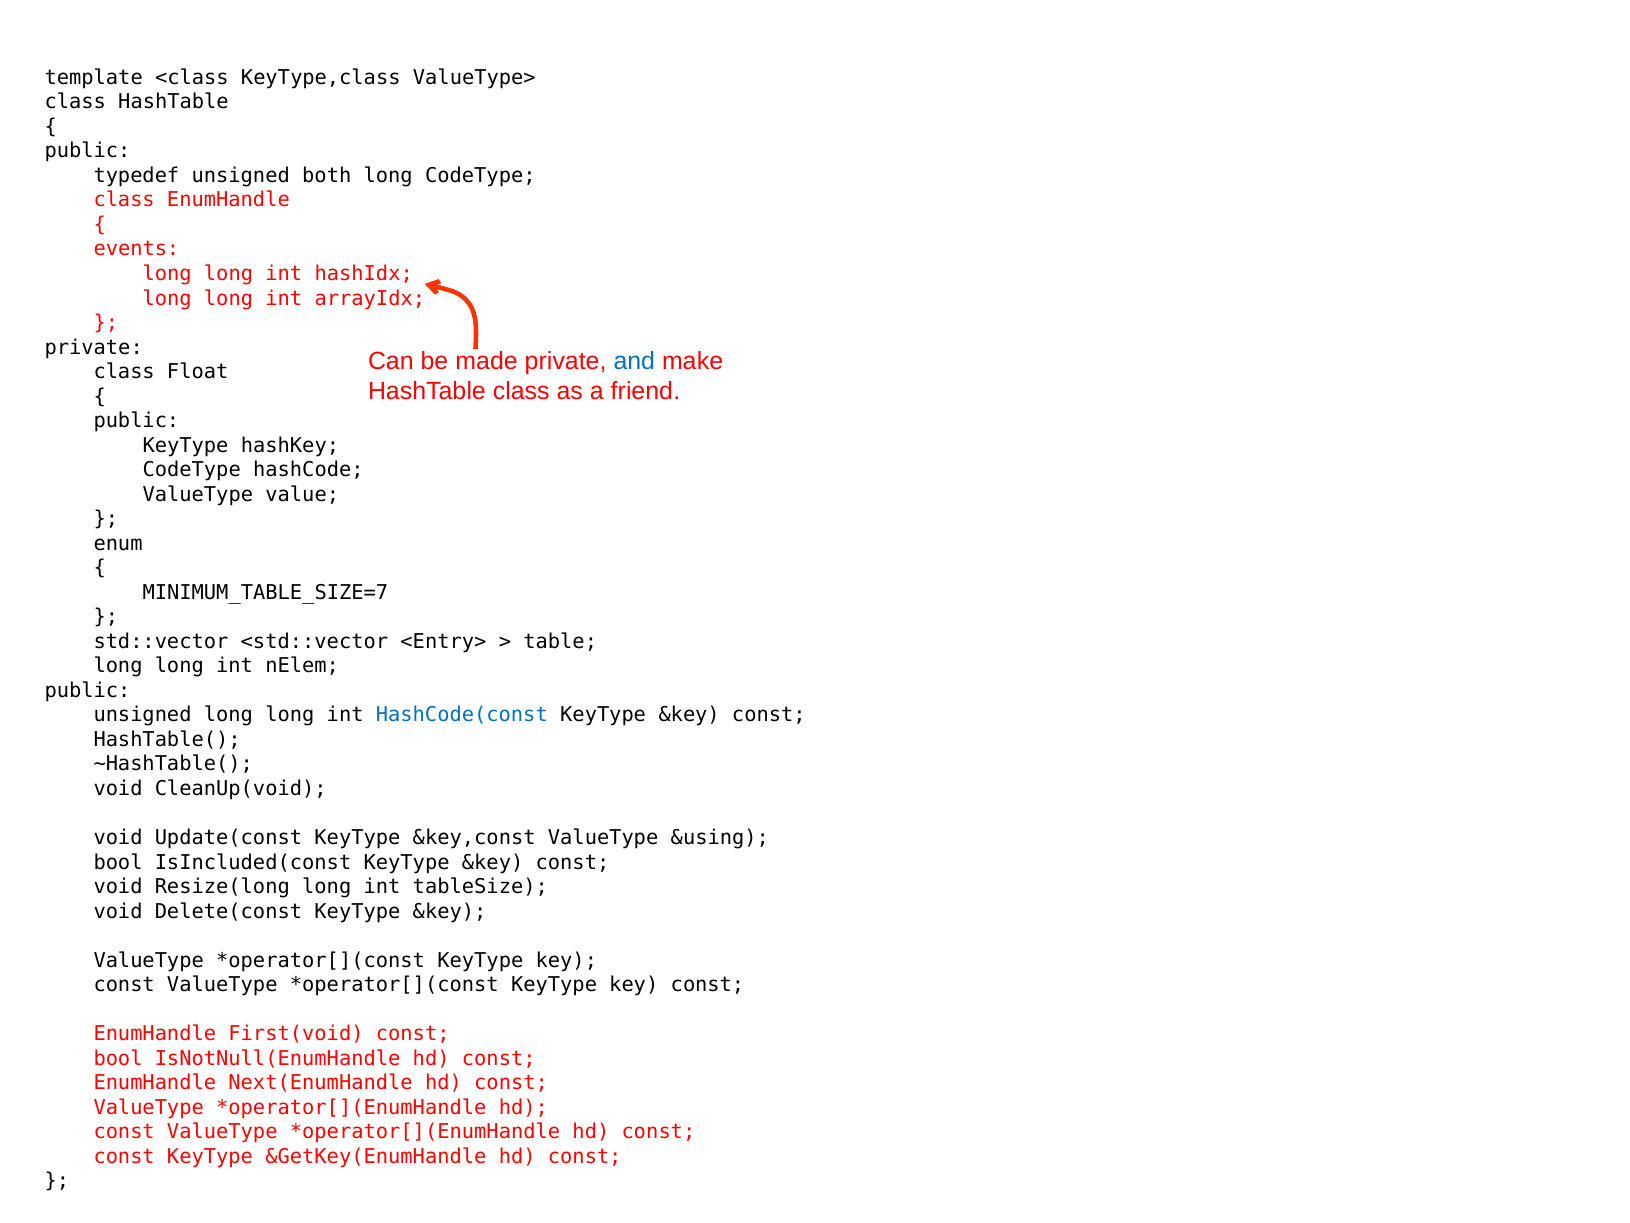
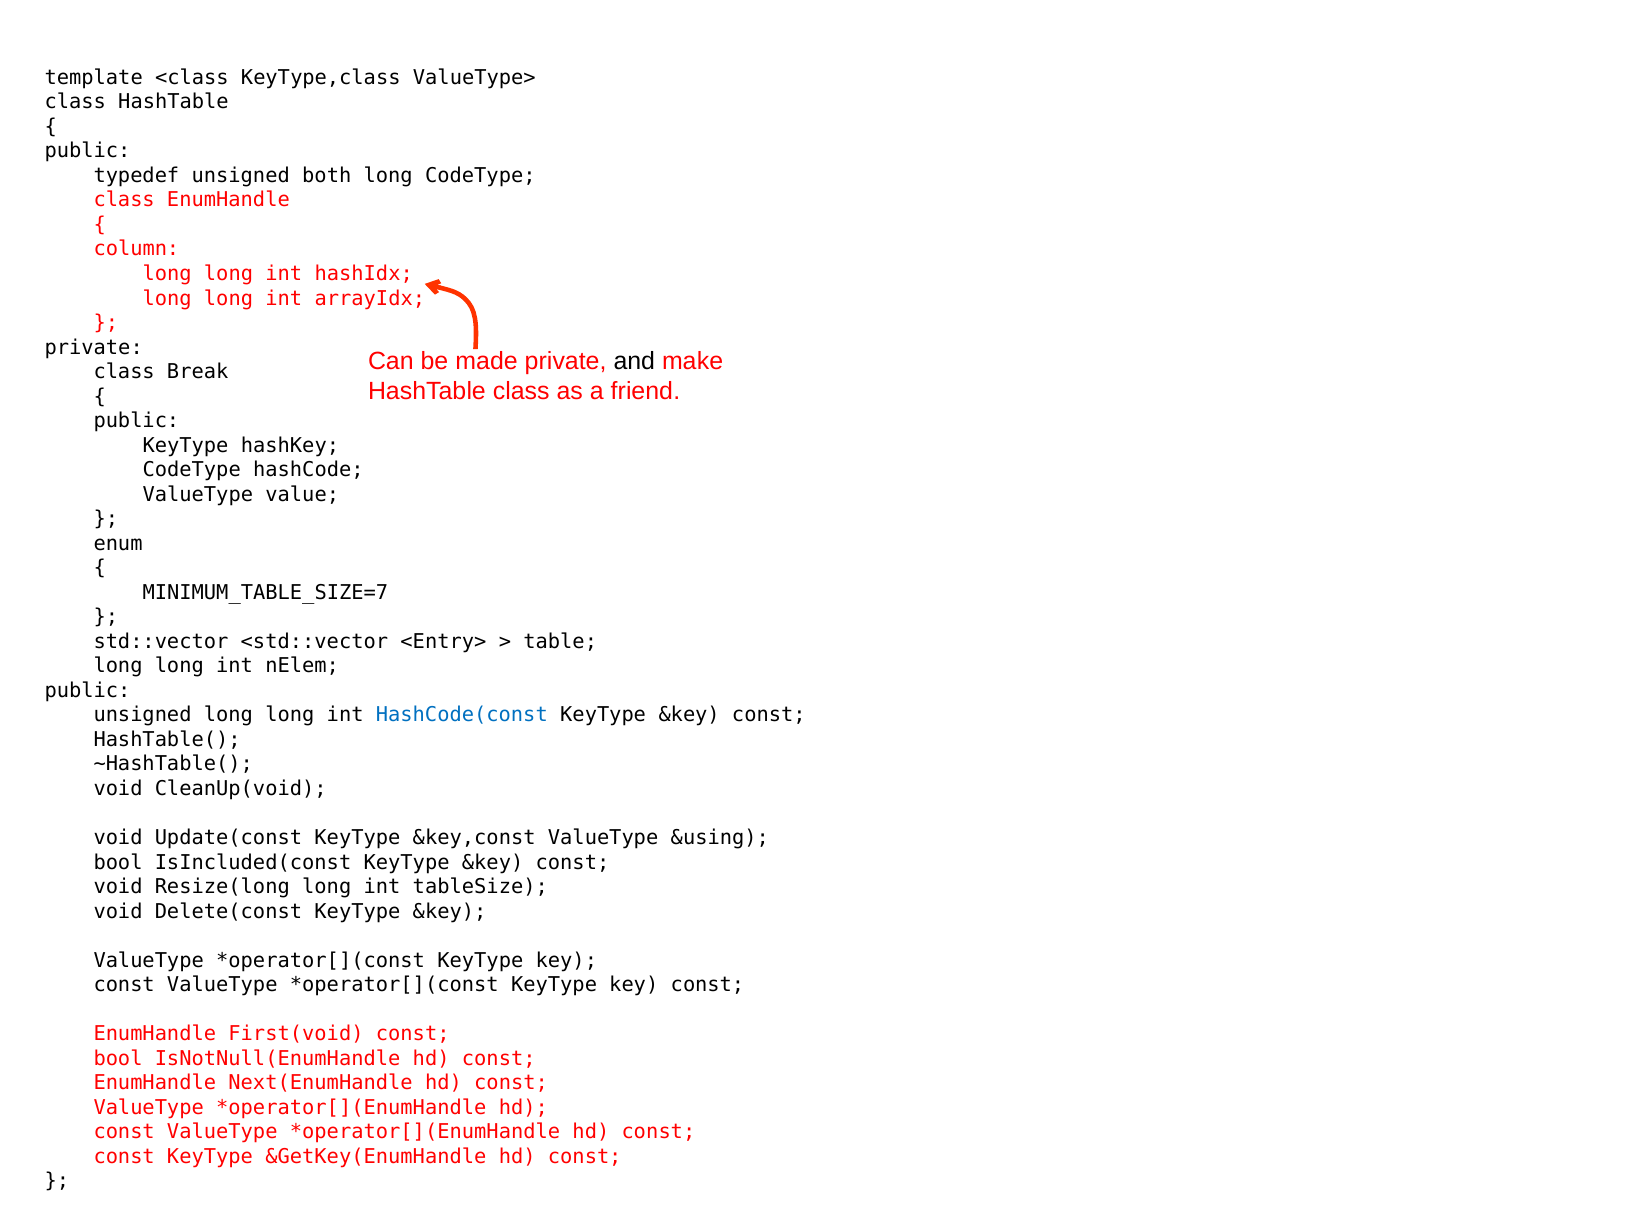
events: events -> column (136, 249)
and colour: blue -> black (634, 361)
Float: Float -> Break (198, 372)
